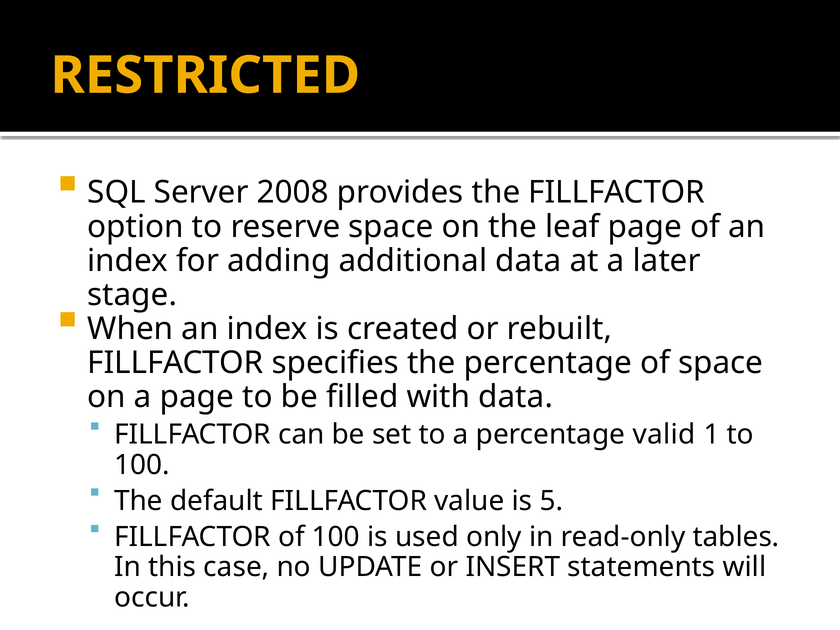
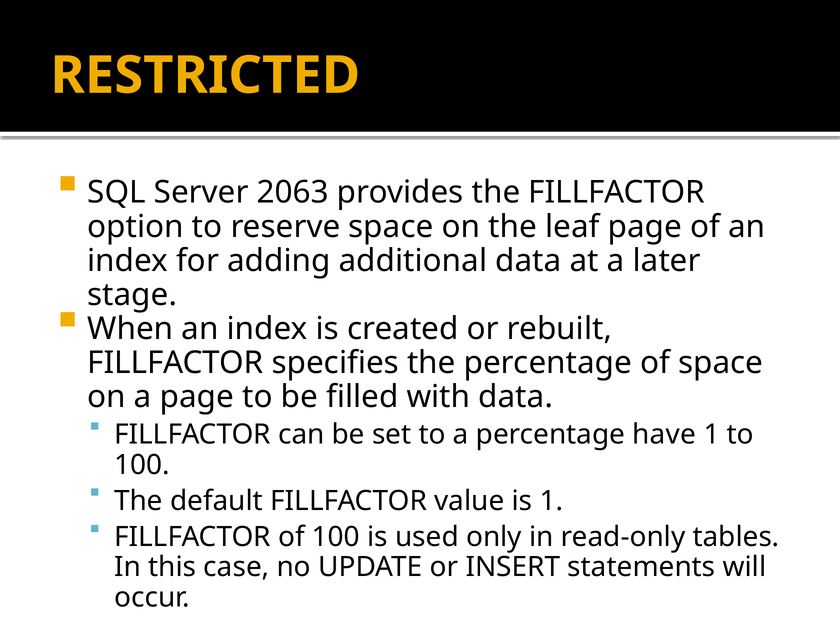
2008: 2008 -> 2063 (293, 193)
valid: valid -> have (664, 435)
is 5: 5 -> 1 (551, 501)
